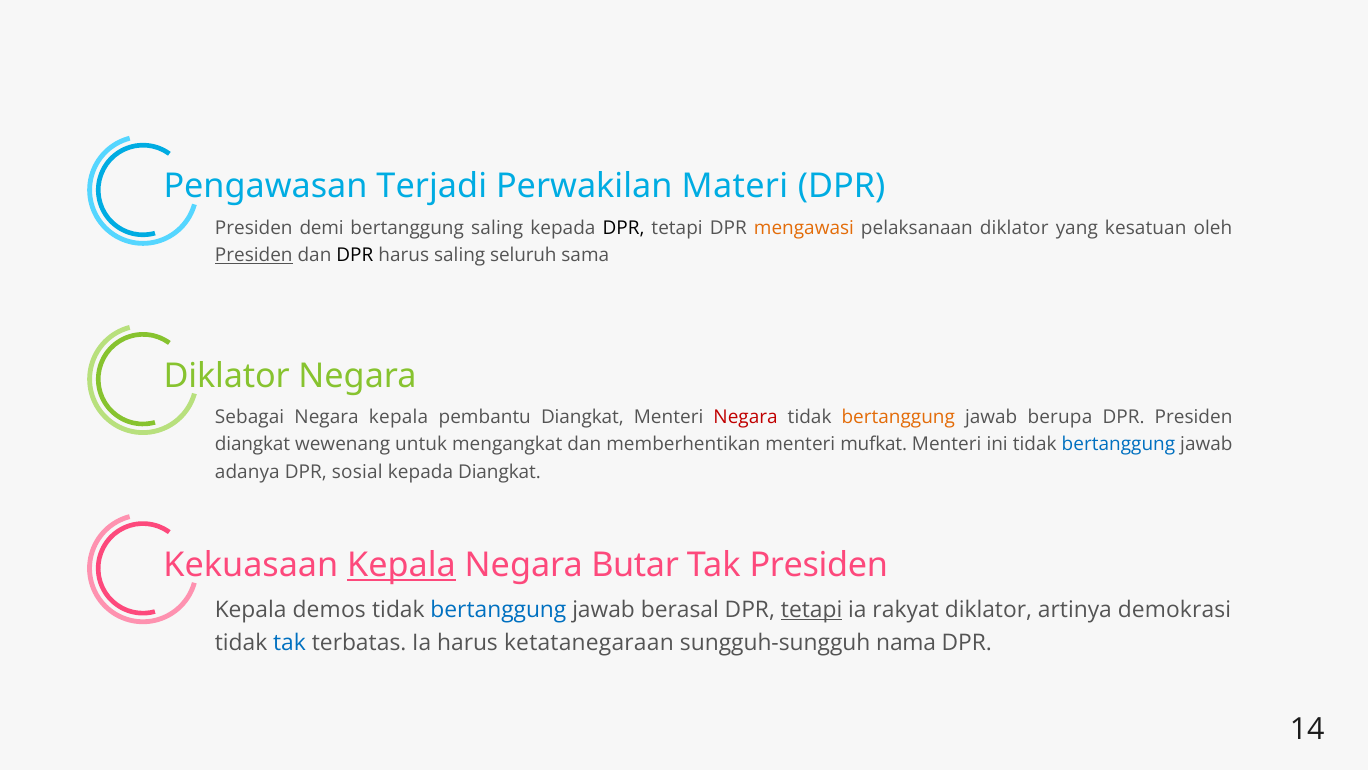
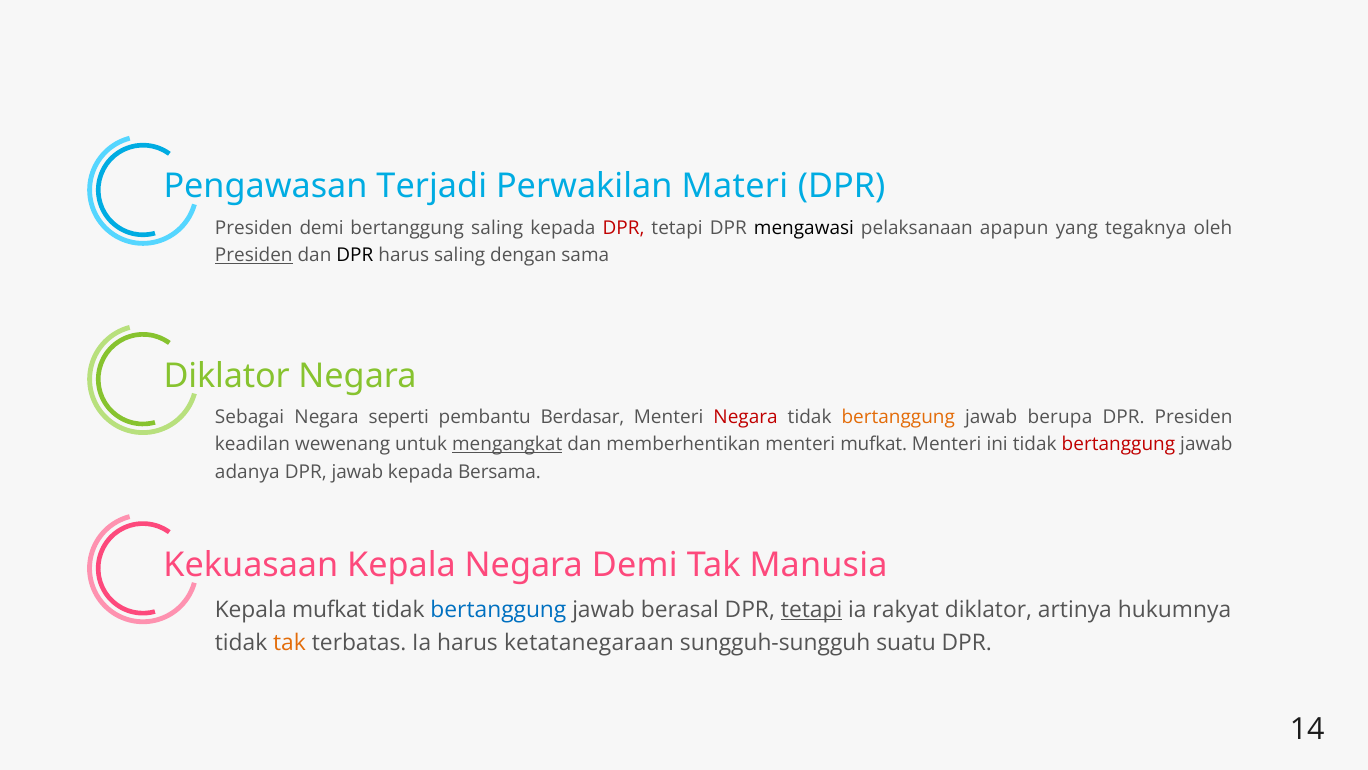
DPR colour: black -> red (623, 228)
mengawasi colour: orange -> black (804, 228)
pelaksanaan diklator: diklator -> apapun (1014, 228)
kesatuan: kesatuan -> tegaknya (1146, 228)
seluruh: seluruh -> dengan (523, 255)
Negara kepala: kepala -> seperti (399, 417)
pembantu Diangkat: Diangkat -> Berdasar (582, 417)
diangkat: diangkat -> keadilan (252, 444)
mengangkat underline: none -> present (507, 444)
bertanggung colour: blue -> red (1118, 444)
DPR sosial: sosial -> jawab (357, 472)
kepada Diangkat: Diangkat -> Bersama (499, 472)
Kepala underline: present -> none (402, 565)
Negara Butar: Butar -> Demi (635, 565)
Tak Presiden: Presiden -> Manusia (819, 565)
Kepala demos: demos -> mufkat (329, 610)
demokrasi: demokrasi -> hukumnya (1175, 610)
tak colour: blue -> orange (290, 642)
nama: nama -> suatu (906, 642)
